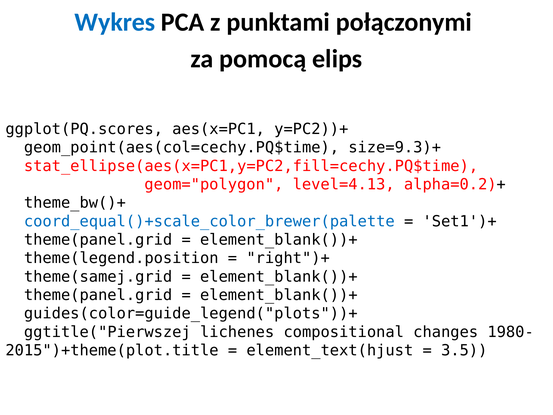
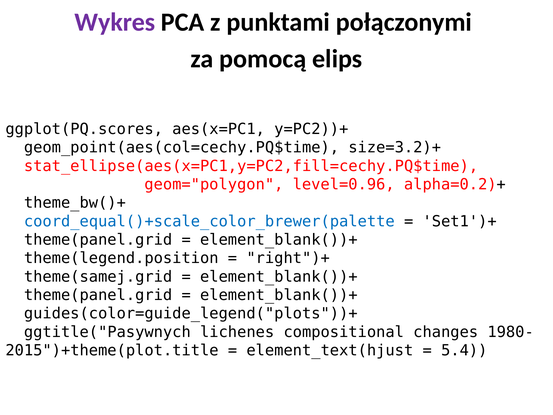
Wykres colour: blue -> purple (115, 22)
size=9.3)+: size=9.3)+ -> size=3.2)+ (395, 147)
level=4.13: level=4.13 -> level=0.96 (344, 184)
ggtitle("Pierwszej: ggtitle("Pierwszej -> ggtitle("Pasywnych (107, 332)
3.5: 3.5 -> 5.4 (464, 350)
